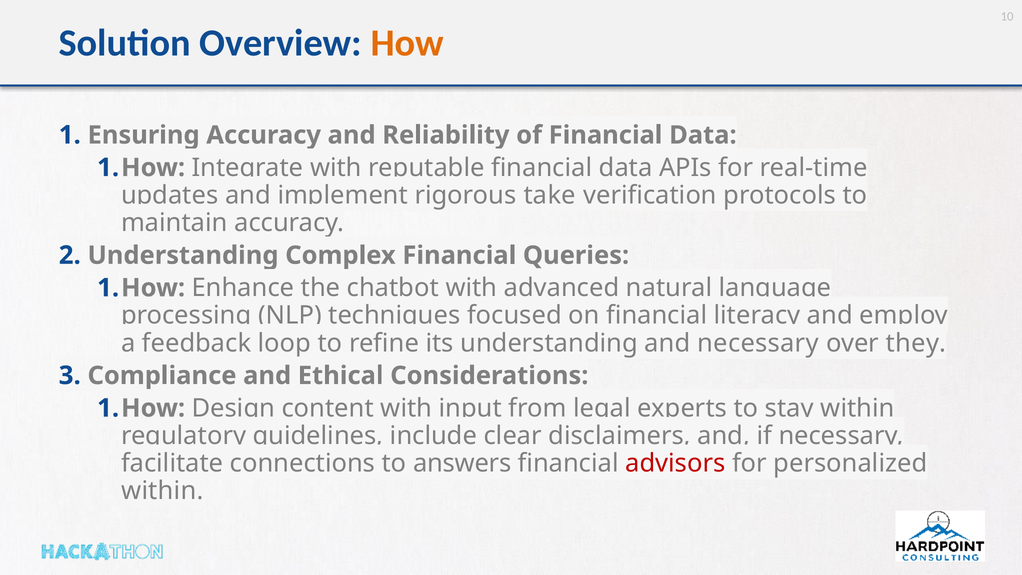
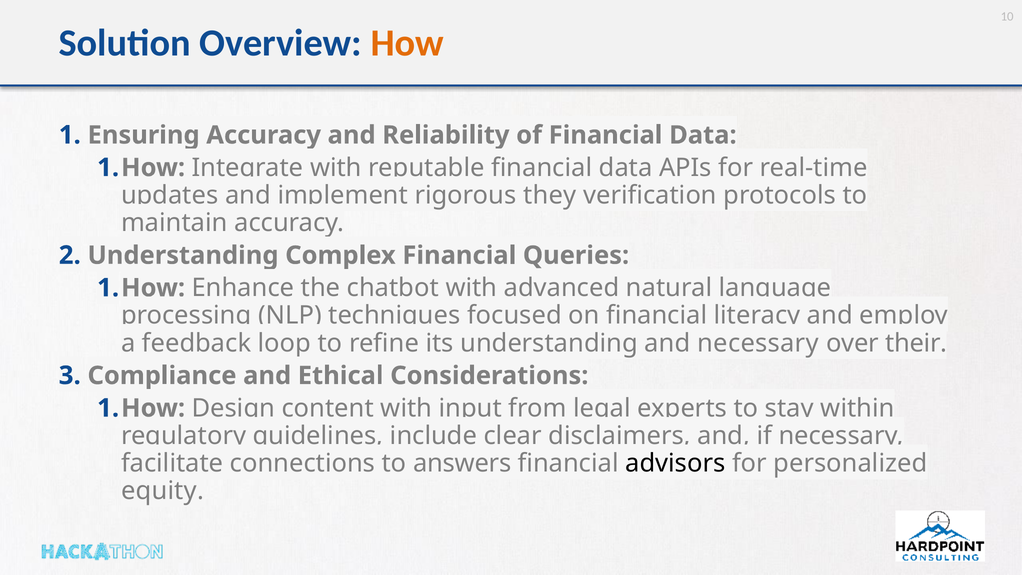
take: take -> they (550, 195)
they: they -> their (916, 343)
advisors colour: red -> black (675, 463)
within: within -> equity (162, 491)
